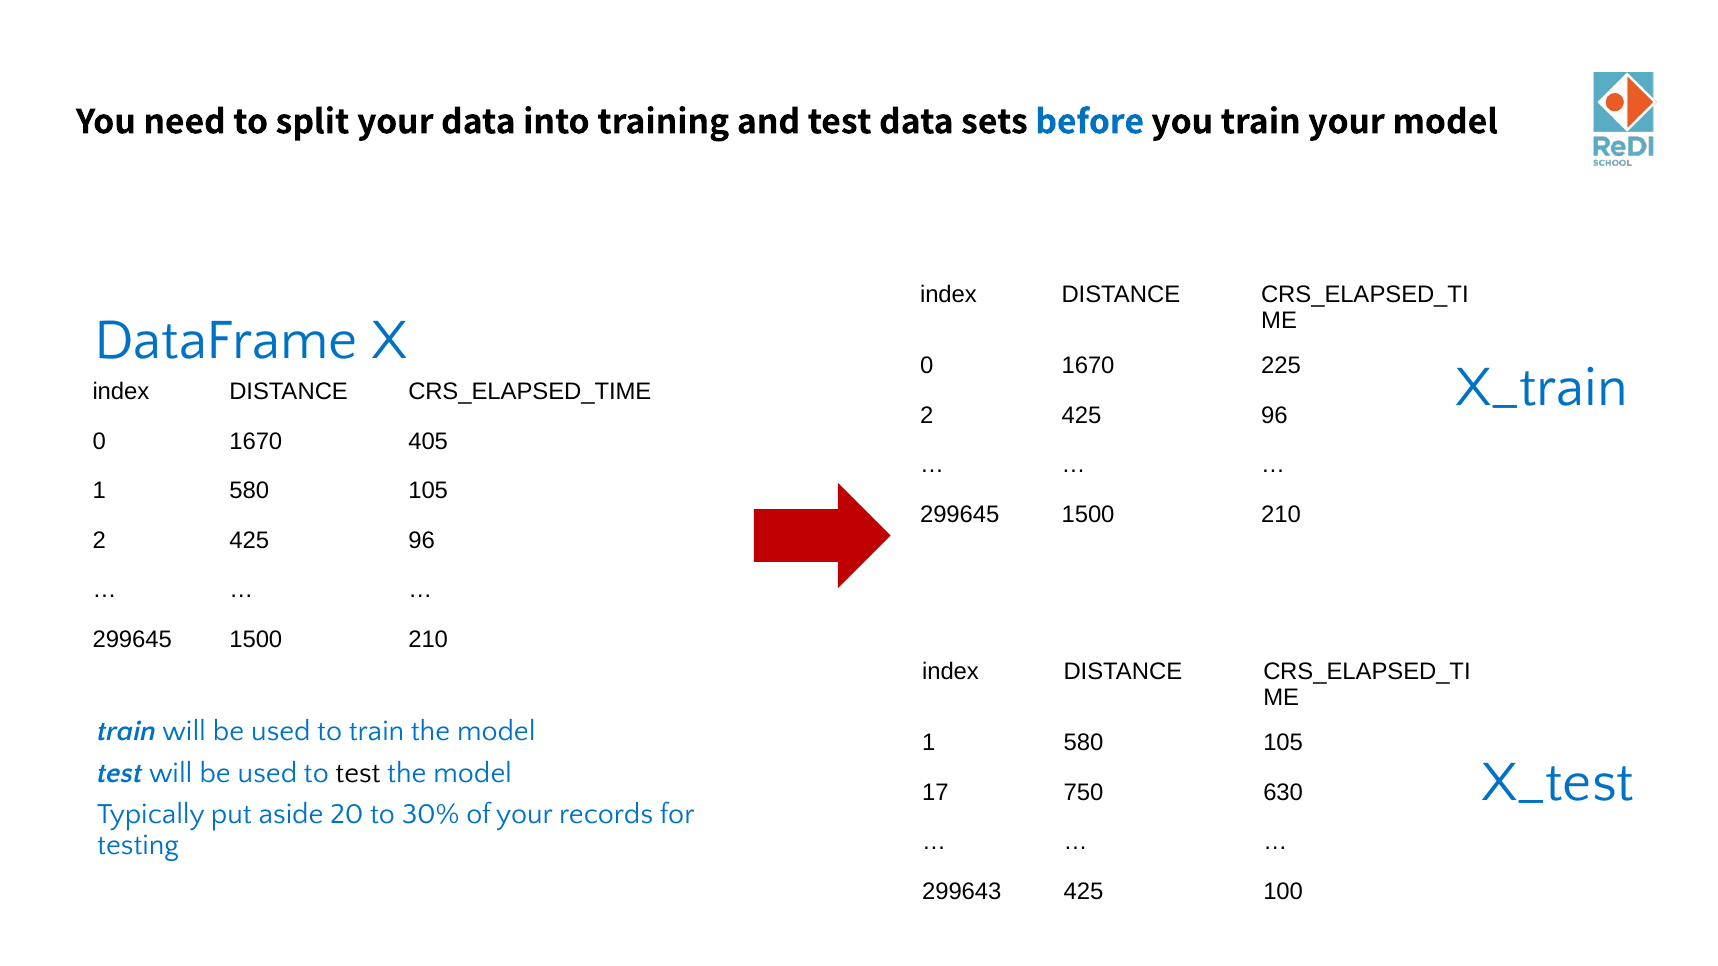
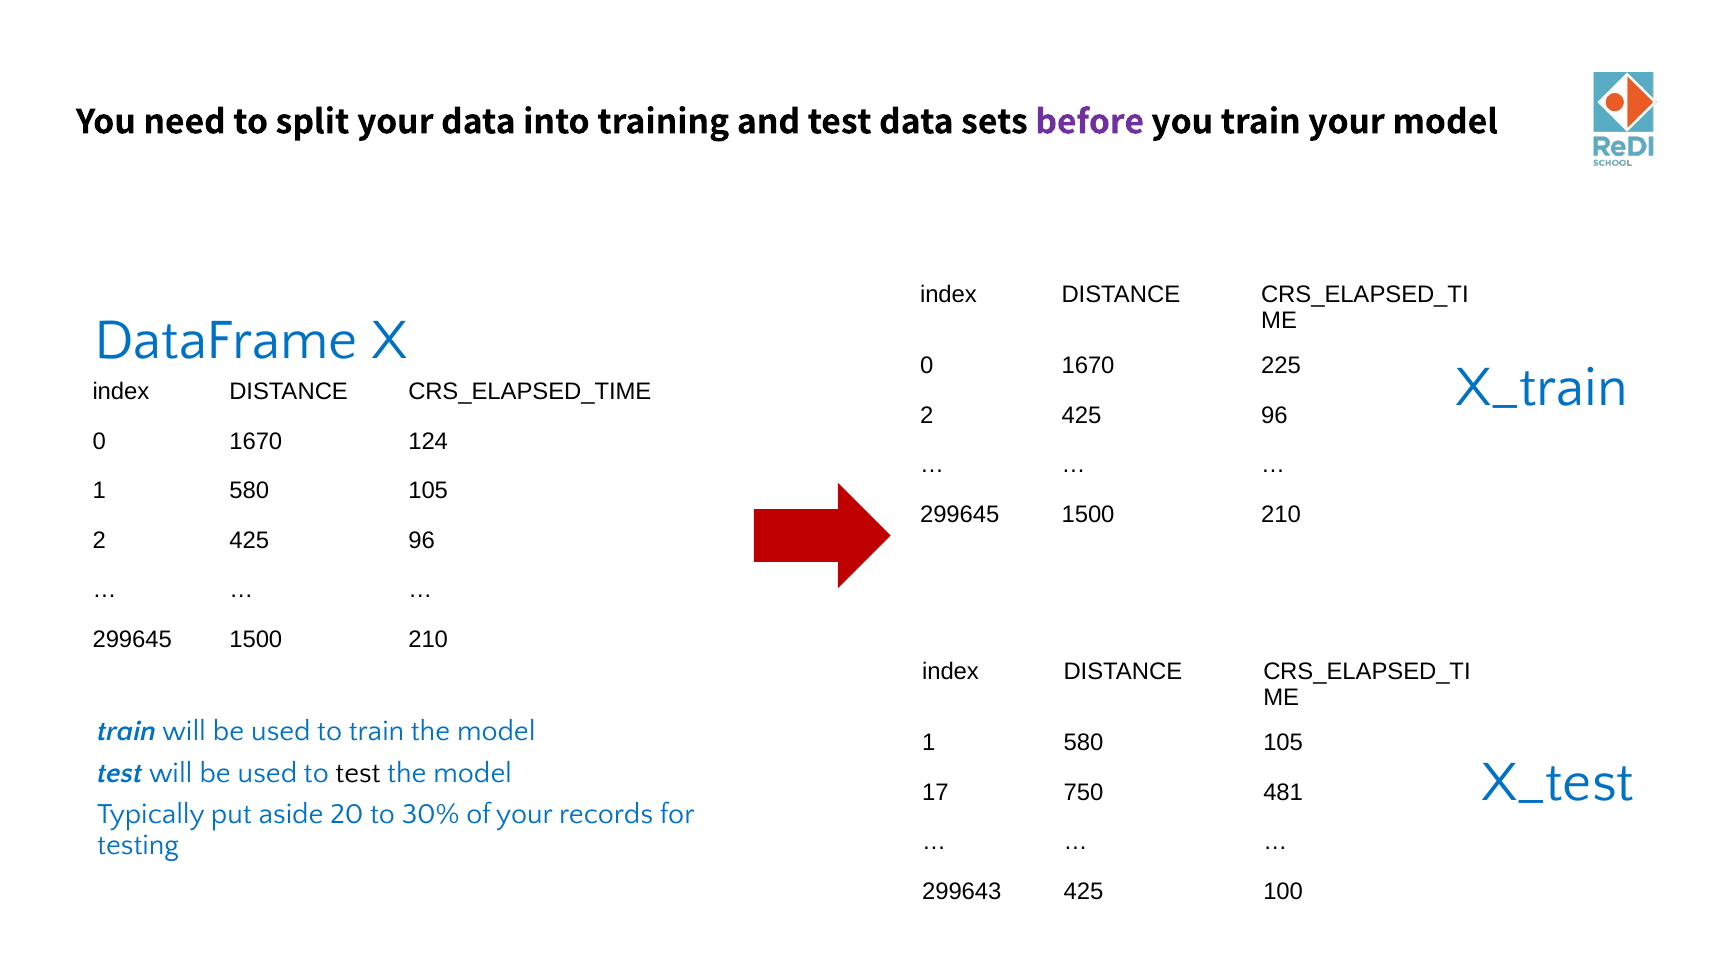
before colour: blue -> purple (1090, 121)
405: 405 -> 124 (428, 441)
630: 630 -> 481 (1283, 793)
